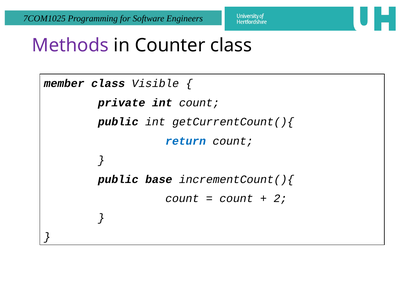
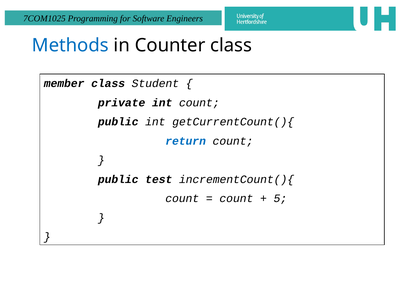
Methods colour: purple -> blue (70, 45)
Visible: Visible -> Student (155, 84)
base: base -> test (159, 179)
2: 2 -> 5 (280, 198)
